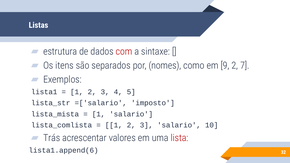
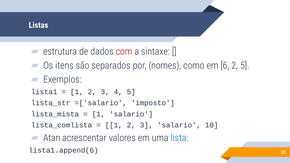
9: 9 -> 6 (225, 65)
2 7: 7 -> 5 (245, 65)
Trás: Trás -> Atan (52, 138)
lista colour: red -> blue (179, 138)
